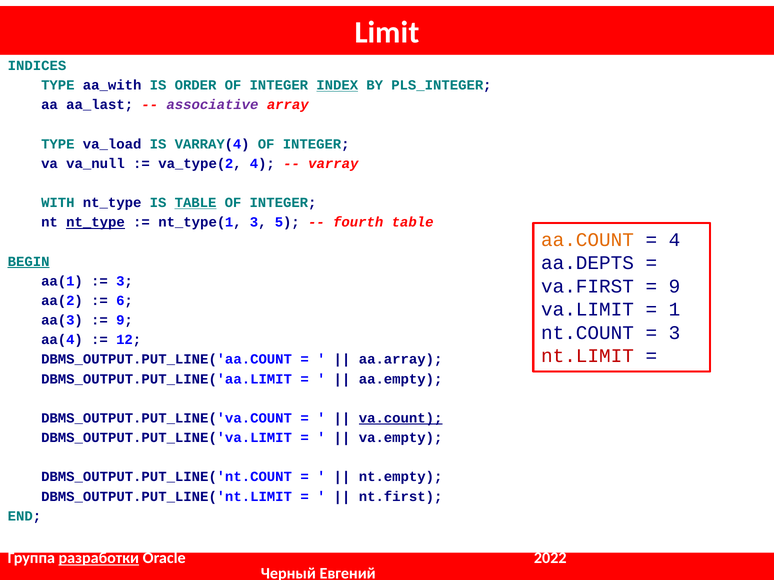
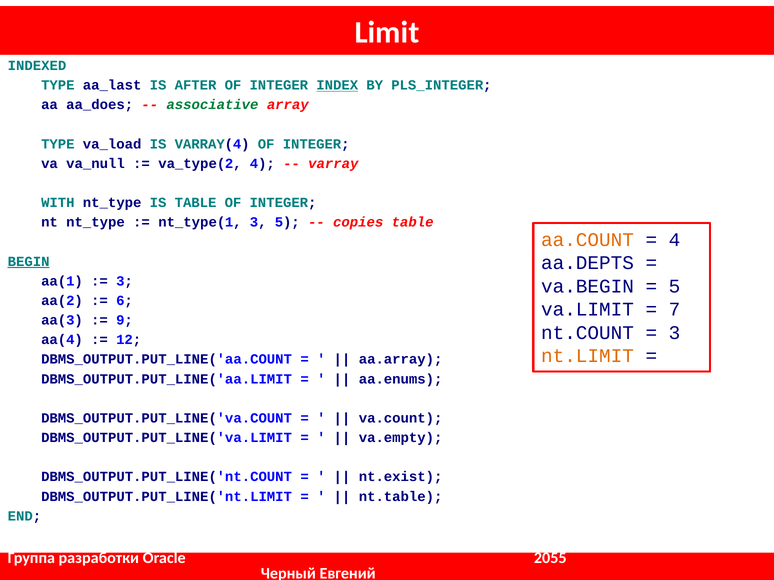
INDICES: INDICES -> INDEXED (37, 66)
aa_with: aa_with -> aa_last (112, 85)
ORDER: ORDER -> AFTER (196, 85)
aa_last: aa_last -> aa_does (100, 105)
associative colour: purple -> green (212, 105)
TABLE underline: present -> none (196, 203)
nt_type underline: present -> none (96, 223)
fourth: fourth -> copies (358, 223)
va.FIRST: va.FIRST -> va.BEGIN (587, 286)
9: 9 -> 5 (675, 286)
1: 1 -> 7 (675, 310)
nt.LIMIT colour: red -> orange (587, 356)
aa.empty: aa.empty -> aa.enums (401, 379)
va.count underline: present -> none (401, 418)
nt.empty: nt.empty -> nt.exist (401, 477)
nt.first: nt.first -> nt.table (401, 497)
разработки underline: present -> none (99, 558)
2022: 2022 -> 2055 (550, 558)
